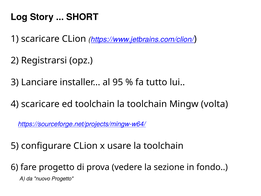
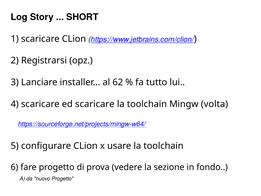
95: 95 -> 62 (118, 82)
ed toolchain: toolchain -> scaricare (95, 104)
